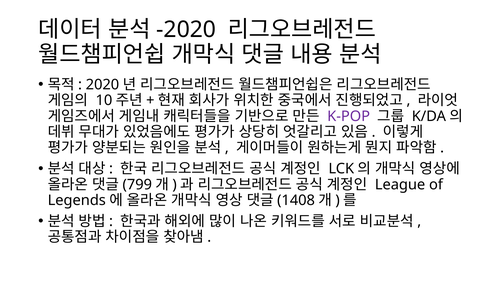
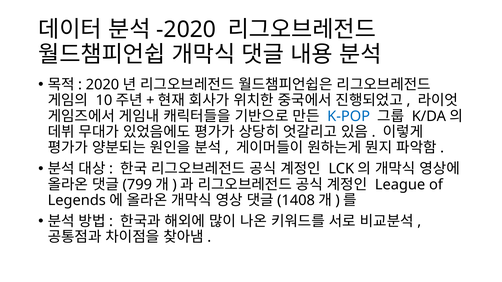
K-POP colour: purple -> blue (349, 116)
